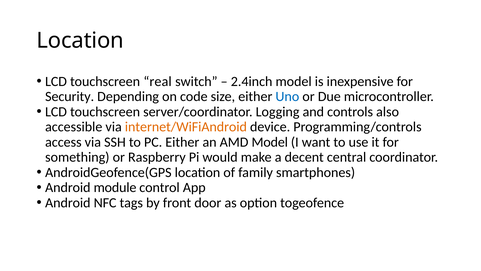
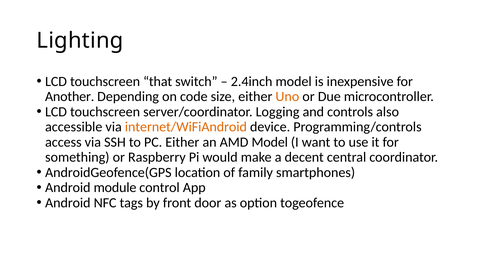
Location: Location -> Lighting (80, 40)
real: real -> that (158, 81)
Security: Security -> Another (70, 96)
Uno colour: blue -> orange (287, 96)
